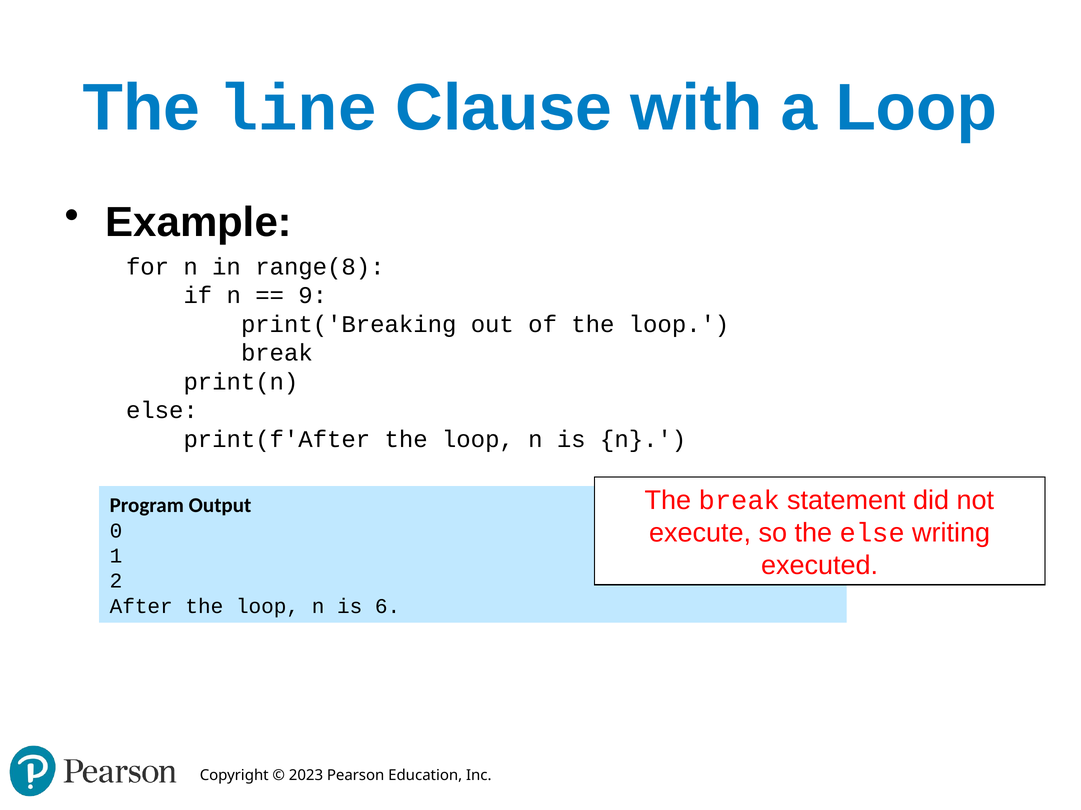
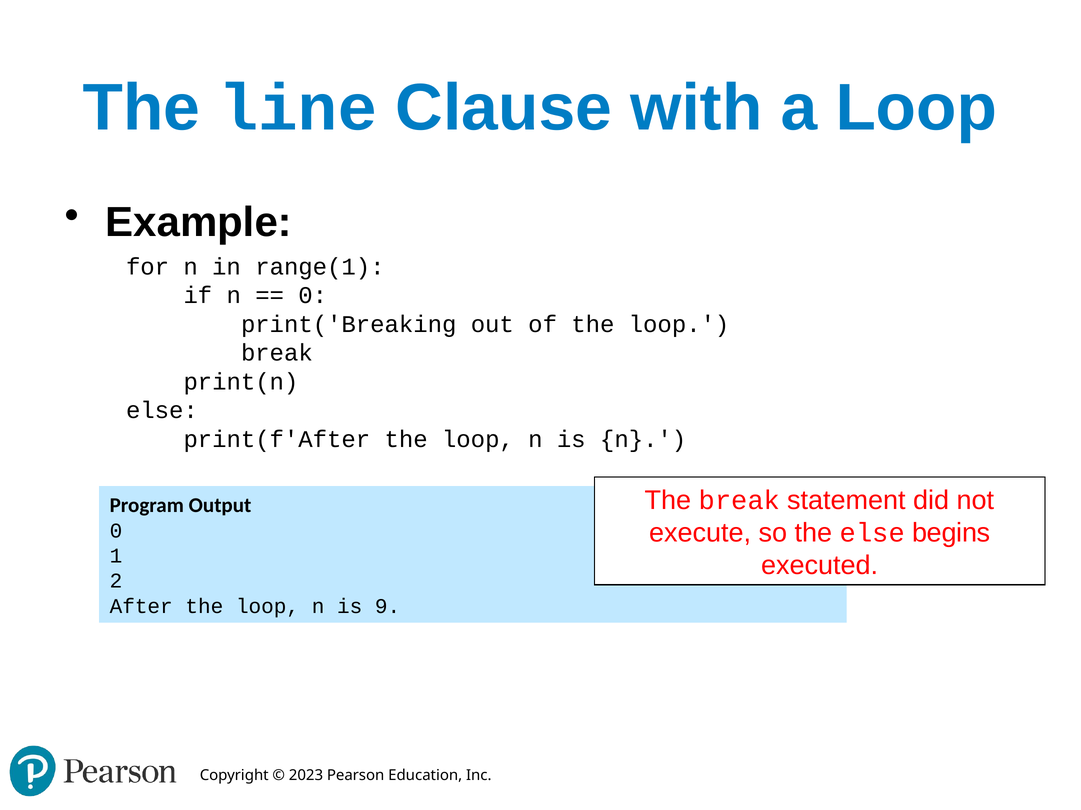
range(8: range(8 -> range(1 (320, 267)
9: 9 -> 0 (313, 296)
writing: writing -> begins (951, 533)
6: 6 -> 9 (388, 607)
